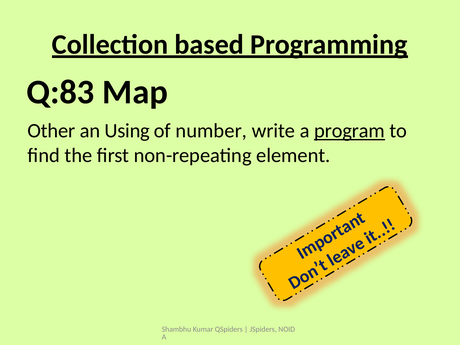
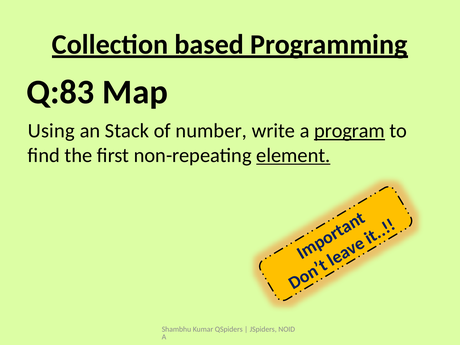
Other: Other -> Using (51, 131)
Using: Using -> Stack (127, 131)
element underline: none -> present (293, 155)
